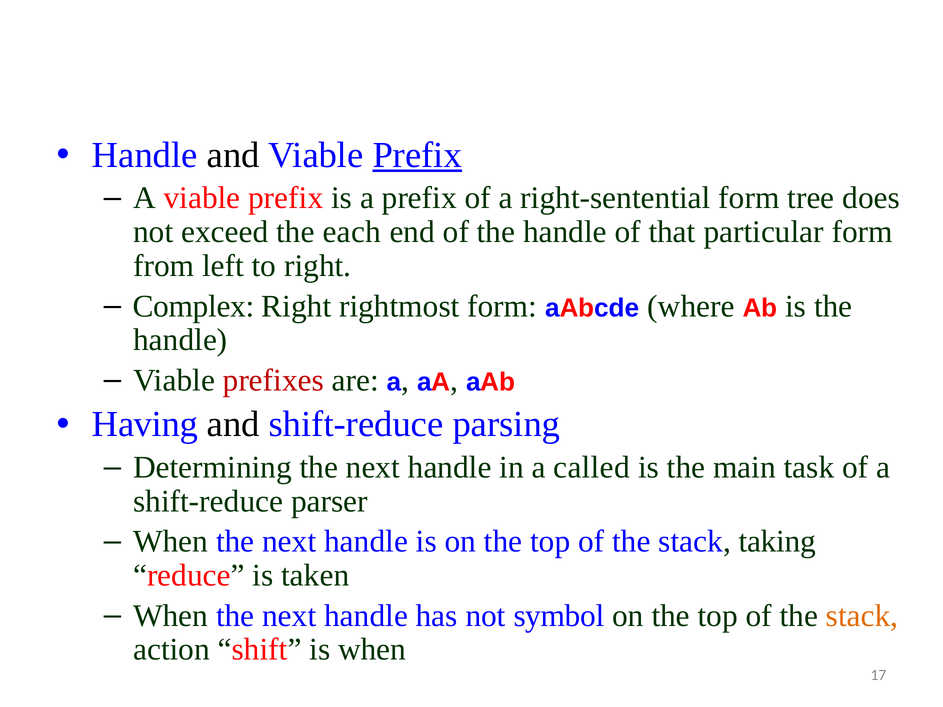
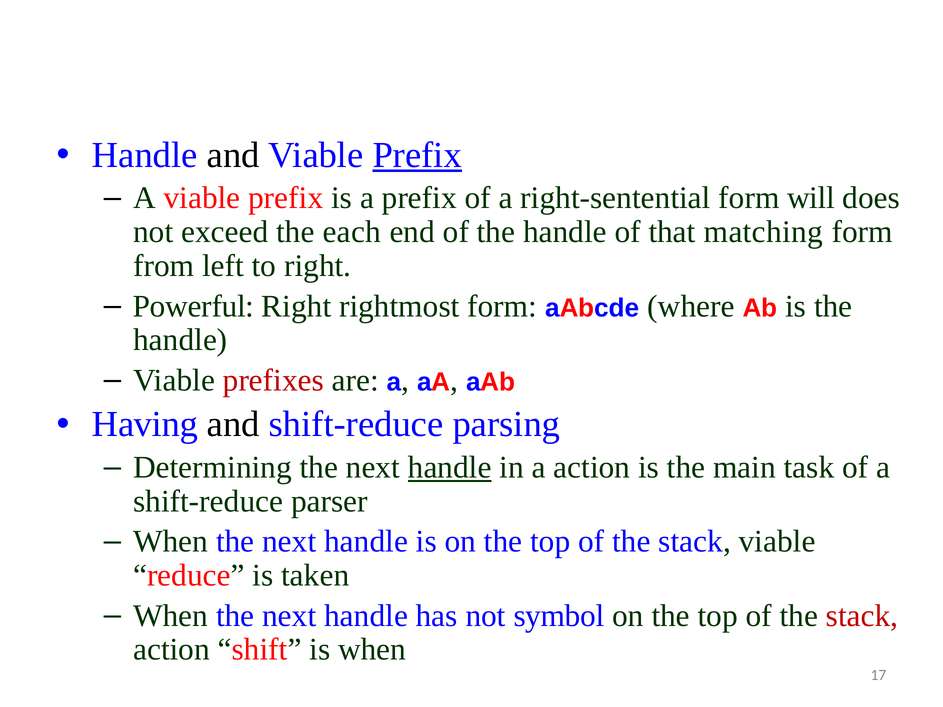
tree: tree -> will (811, 198)
particular: particular -> matching (763, 232)
Complex: Complex -> Powerful (194, 306)
handle underline: none -> present (450, 468)
a called: called -> action (592, 468)
stack taking: taking -> viable (777, 542)
stack colour: orange -> red (862, 616)
